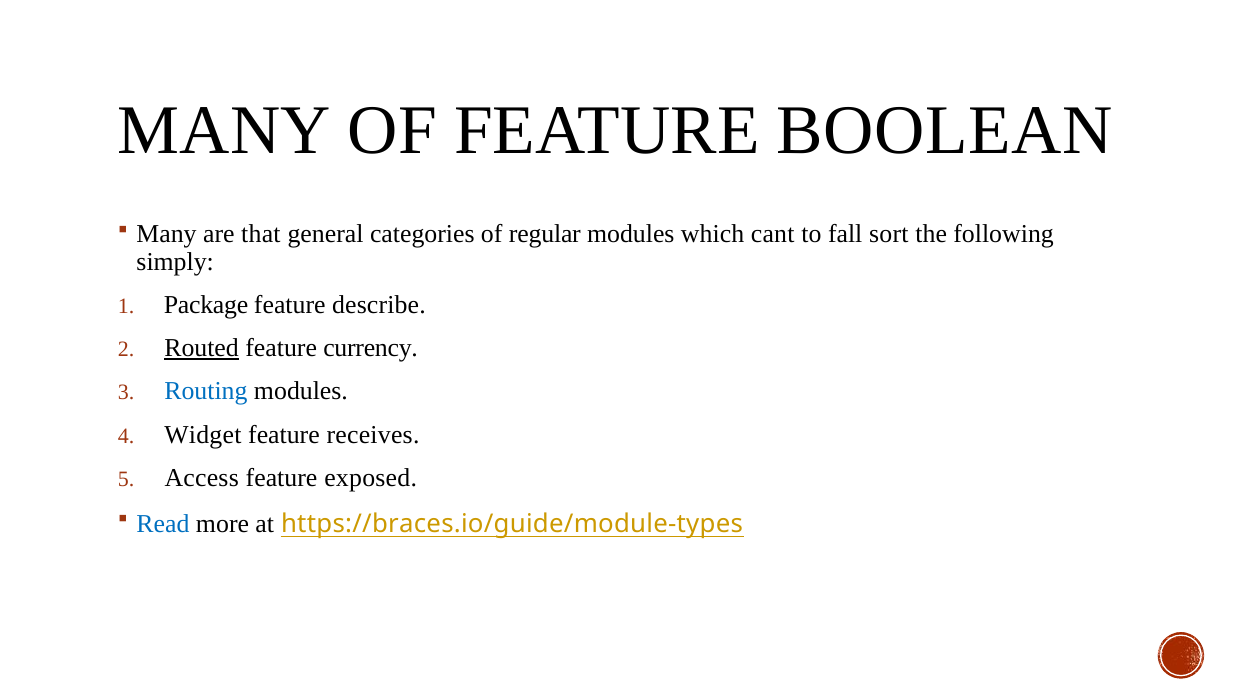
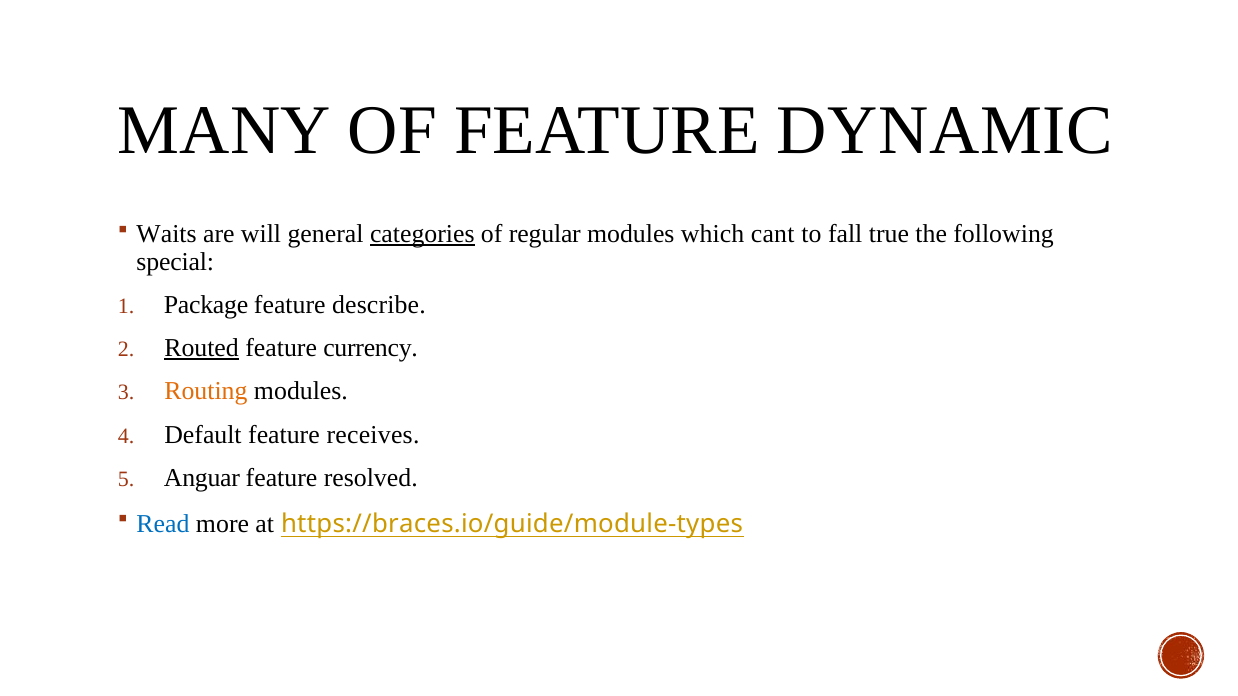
BOOLEAN: BOOLEAN -> DYNAMIC (945, 130)
Many: Many -> Waits (167, 234)
that: that -> will (261, 234)
categories underline: none -> present (422, 234)
sort: sort -> true (889, 234)
simply: simply -> special (175, 262)
Routing colour: blue -> orange (206, 392)
Widget: Widget -> Default (203, 435)
Access: Access -> Anguar (202, 478)
exposed: exposed -> resolved (371, 478)
